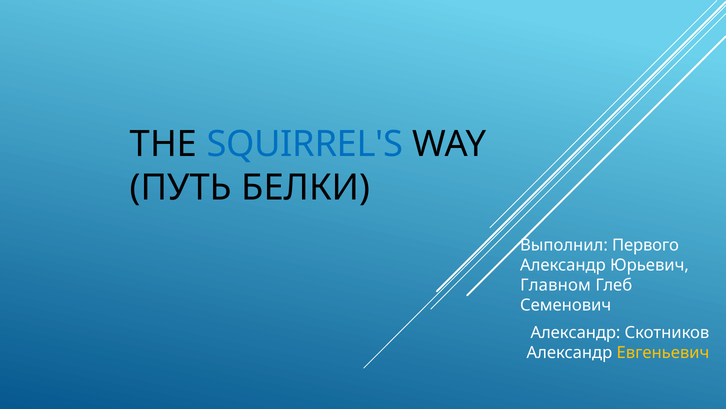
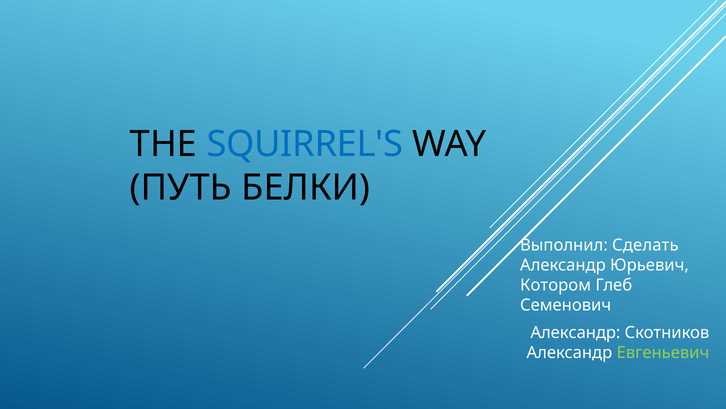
Первого: Первого -> Сделать (645, 245)
Главном: Главном -> Котором (556, 285)
Евгеньевич colour: yellow -> light green (663, 352)
